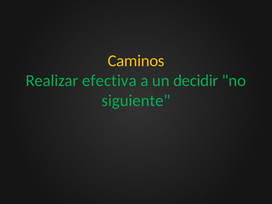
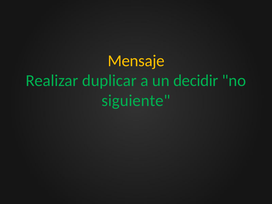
Caminos: Caminos -> Mensaje (136, 61)
efectiva: efectiva -> duplicar (109, 81)
